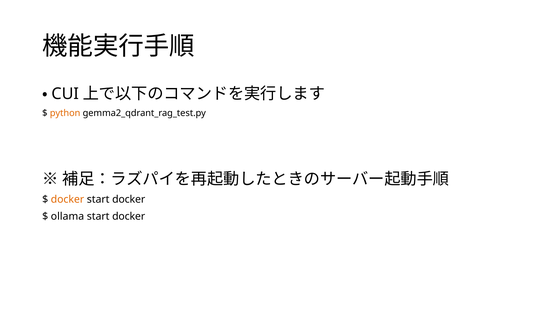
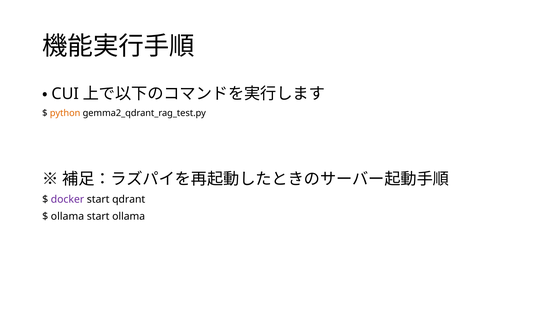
docker colour: orange -> purple (68, 199)
docker: docker -> qdrant (129, 199)
docker: docker -> ollama (129, 216)
